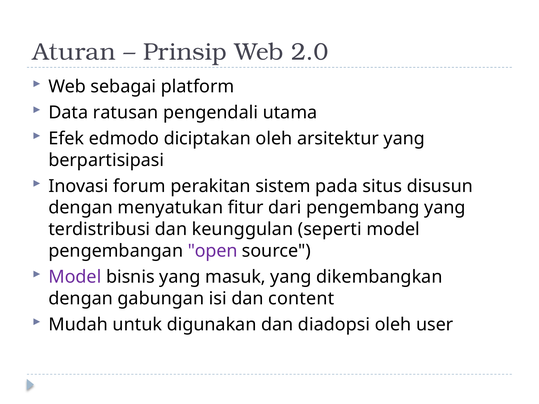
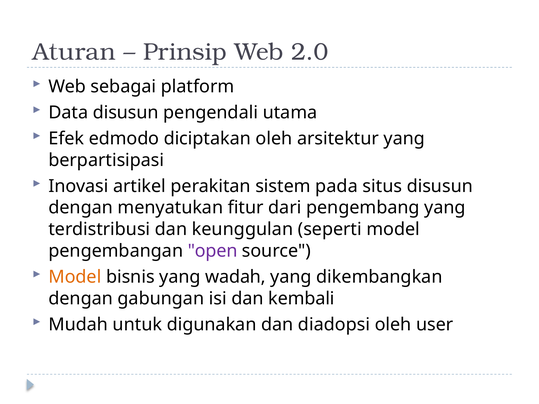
Data ratusan: ratusan -> disusun (126, 113)
forum: forum -> artikel (140, 186)
Model colour: purple -> orange (75, 277)
masuk: masuk -> wadah (236, 277)
content: content -> kembali (301, 299)
